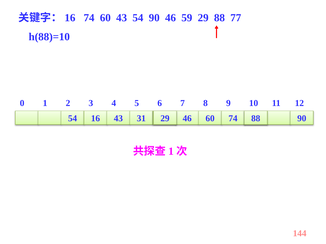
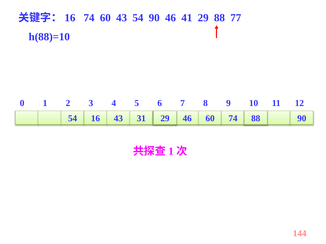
59: 59 -> 41 (187, 18)
